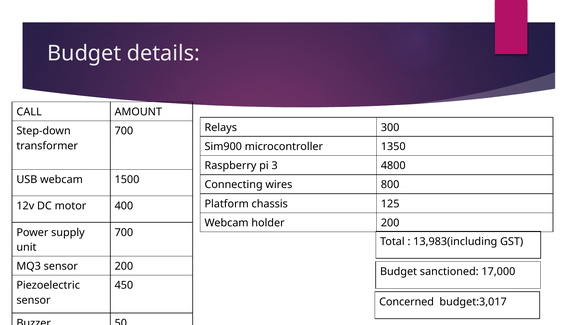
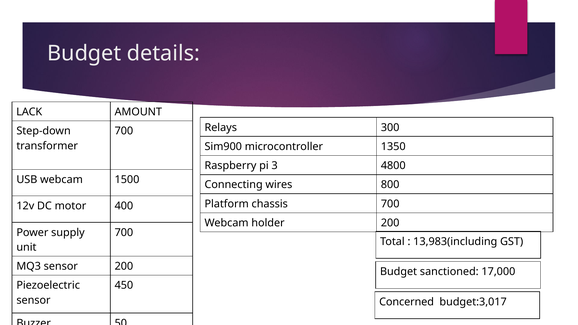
CALL: CALL -> LACK (29, 112)
chassis 125: 125 -> 700 (390, 204)
